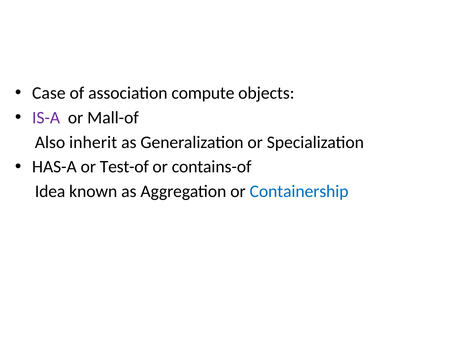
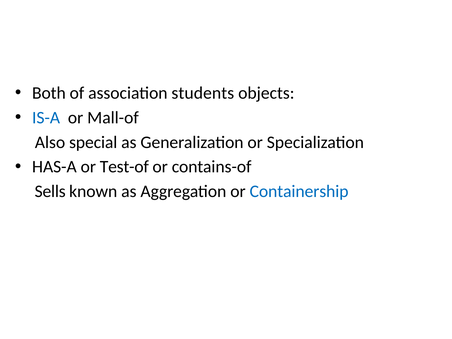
Case: Case -> Both (49, 93)
compute: compute -> students (203, 93)
IS-A colour: purple -> blue (46, 118)
inherit: inherit -> special (93, 142)
Idea: Idea -> Sells (50, 191)
